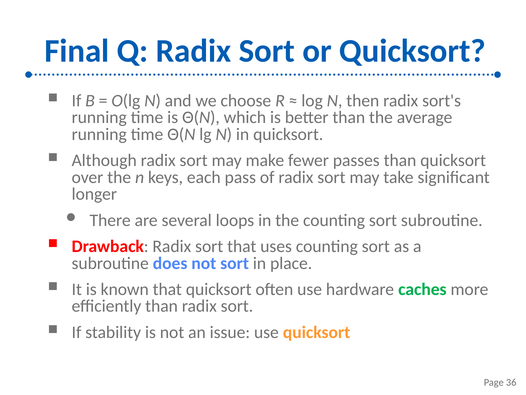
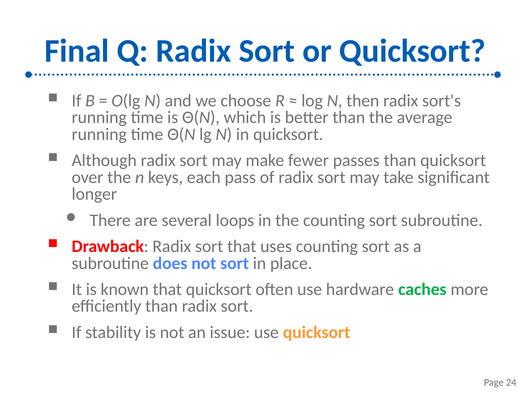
36: 36 -> 24 (511, 382)
